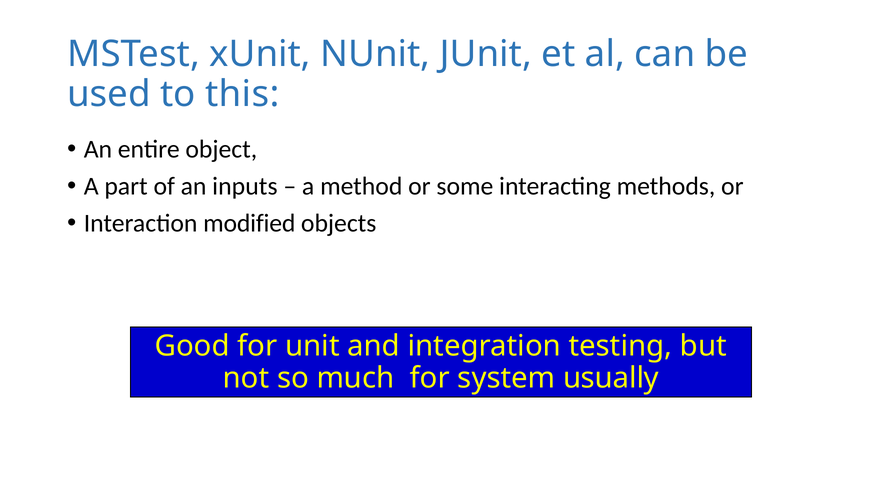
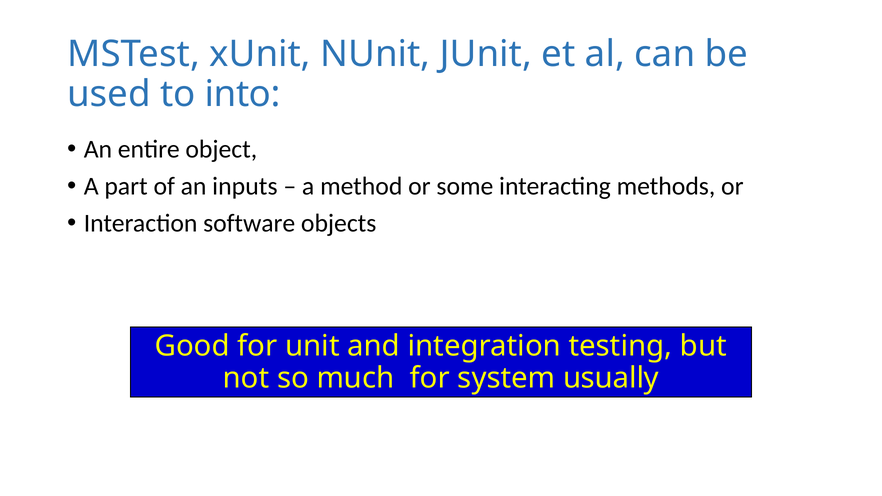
this: this -> into (243, 94)
modified: modified -> software (249, 223)
